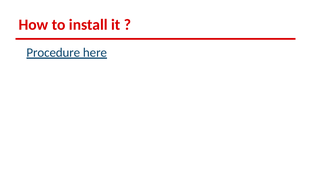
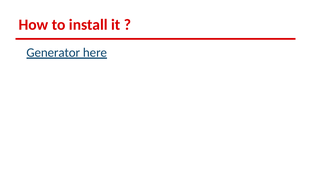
Procedure: Procedure -> Generator (53, 53)
